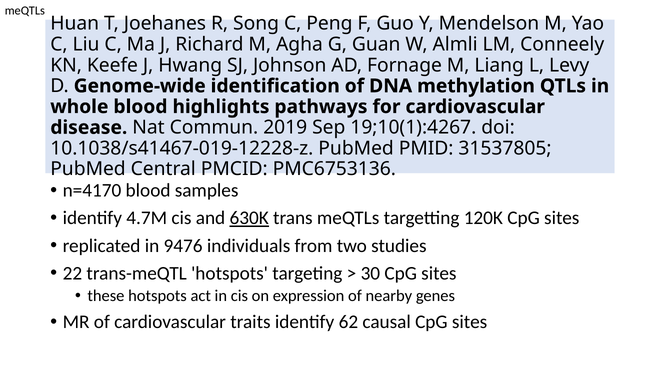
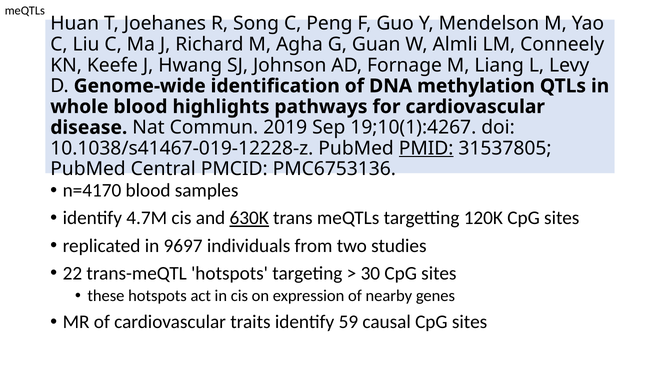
PMID underline: none -> present (426, 148)
9476: 9476 -> 9697 (183, 246)
62: 62 -> 59 (348, 322)
